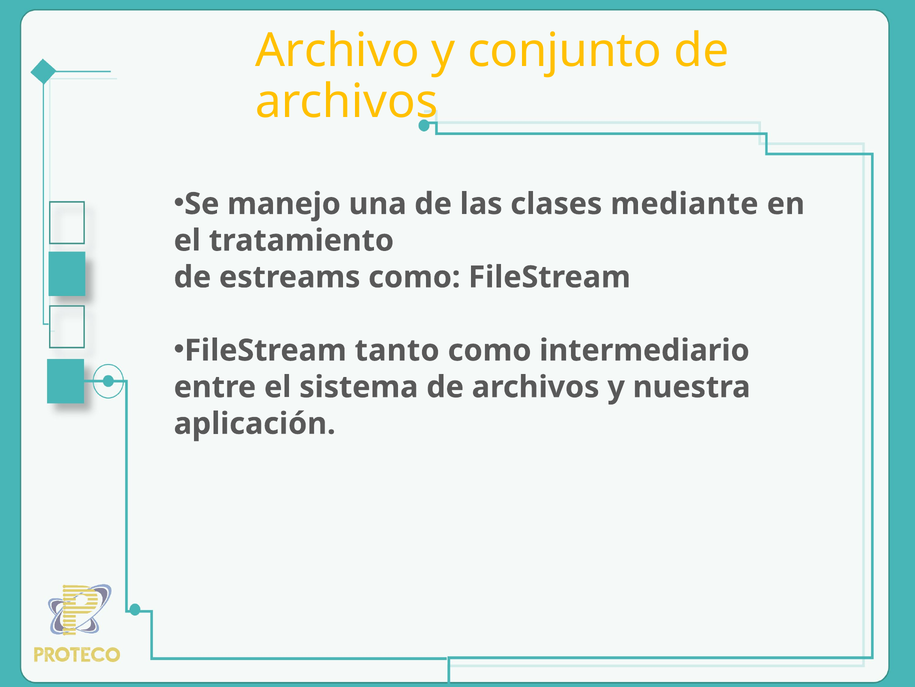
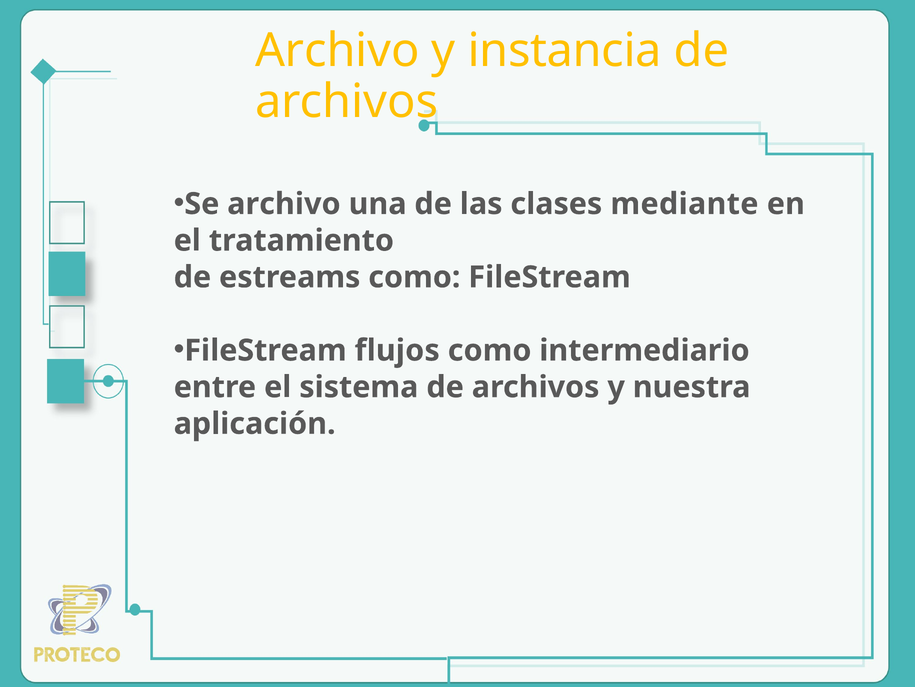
conjunto: conjunto -> instancia (565, 51)
Se manejo: manejo -> archivo (284, 204)
tanto: tanto -> flujos (397, 350)
